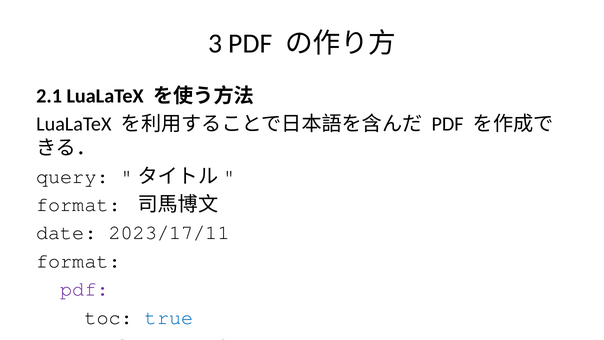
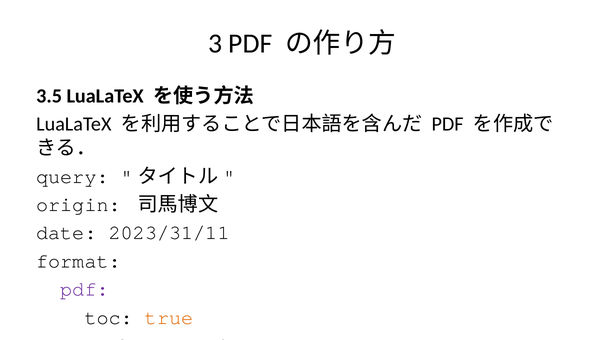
2.1: 2.1 -> 3.5 (49, 96)
format: format -> origin (79, 204)
2023/17/11: 2023/17/11 -> 2023/31/11 (169, 233)
true colour: blue -> orange (169, 317)
